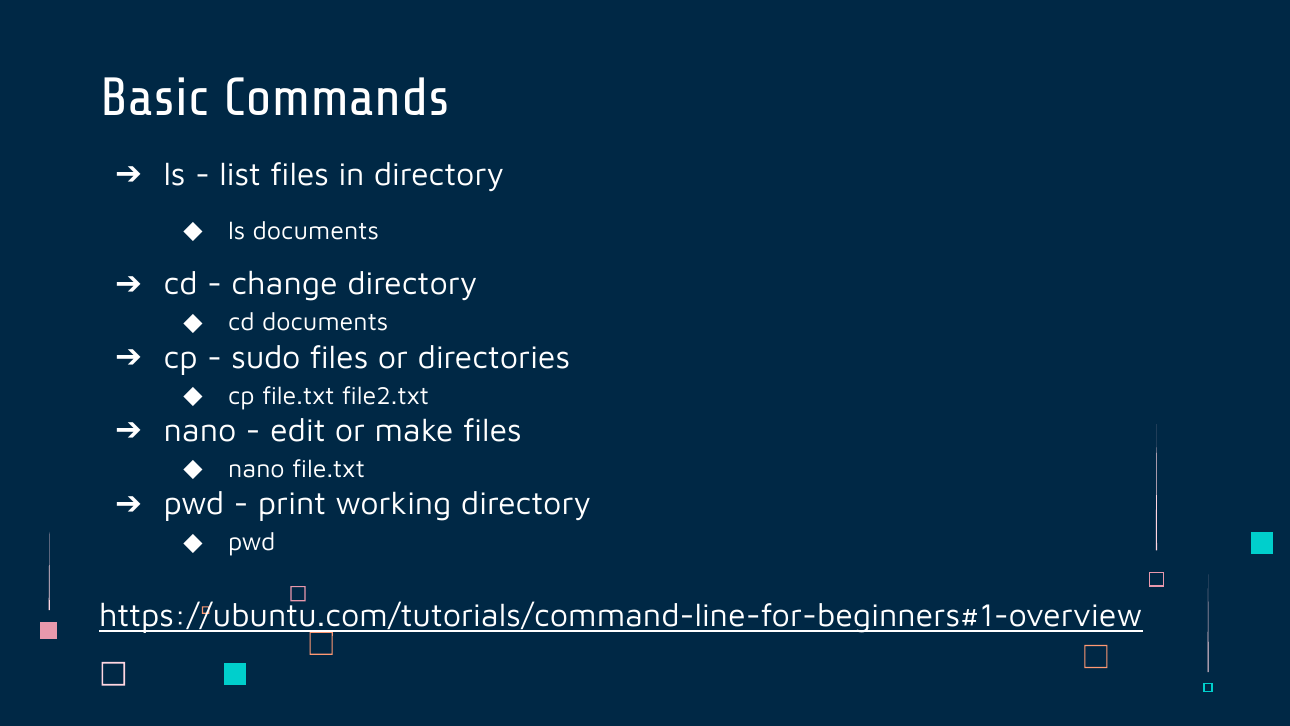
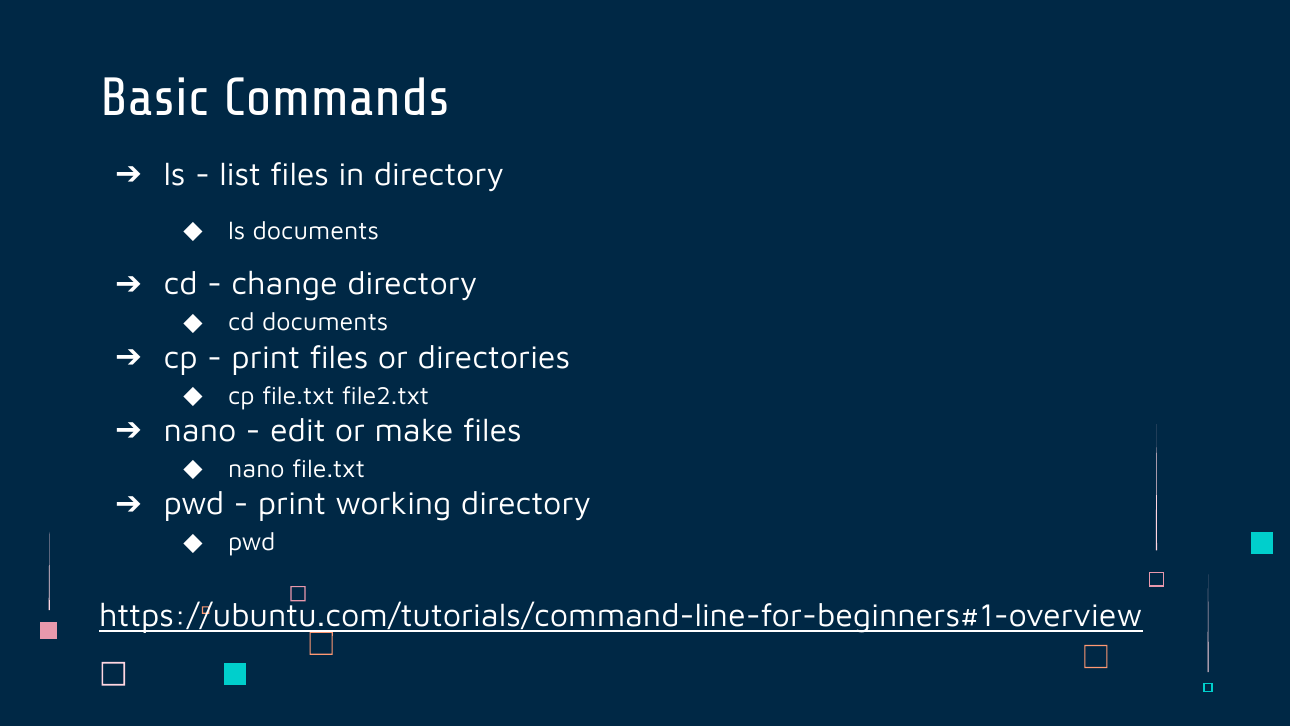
sudo: sudo -> print (266, 357)
